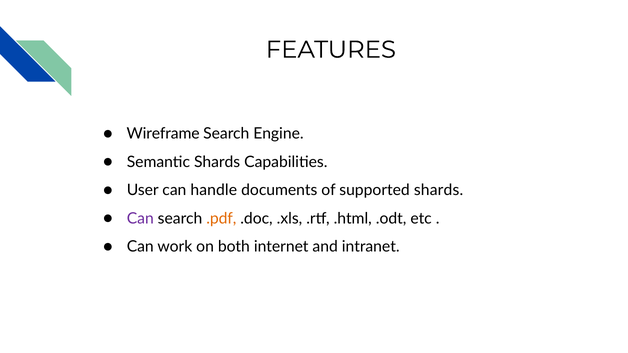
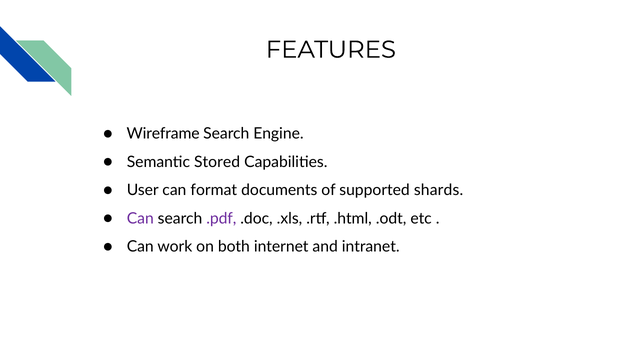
Semantic Shards: Shards -> Stored (217, 162)
handle: handle -> format (214, 190)
.pdf colour: orange -> purple (221, 219)
